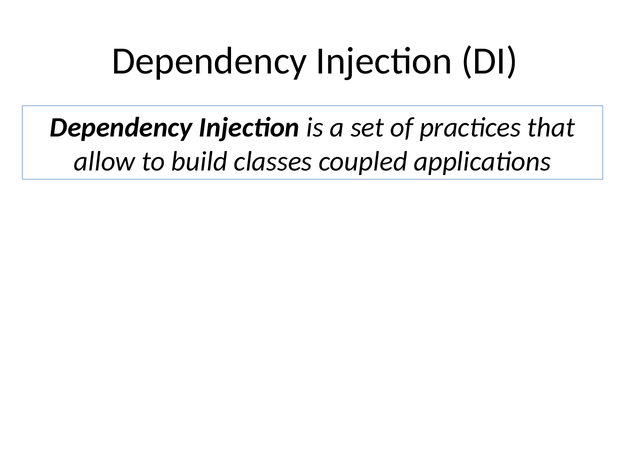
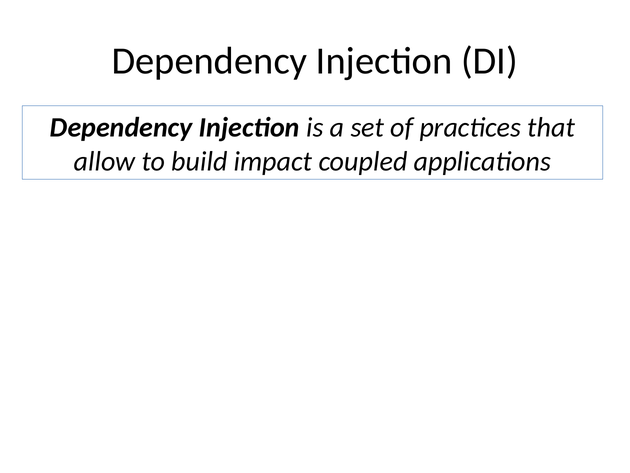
classes: classes -> impact (273, 161)
